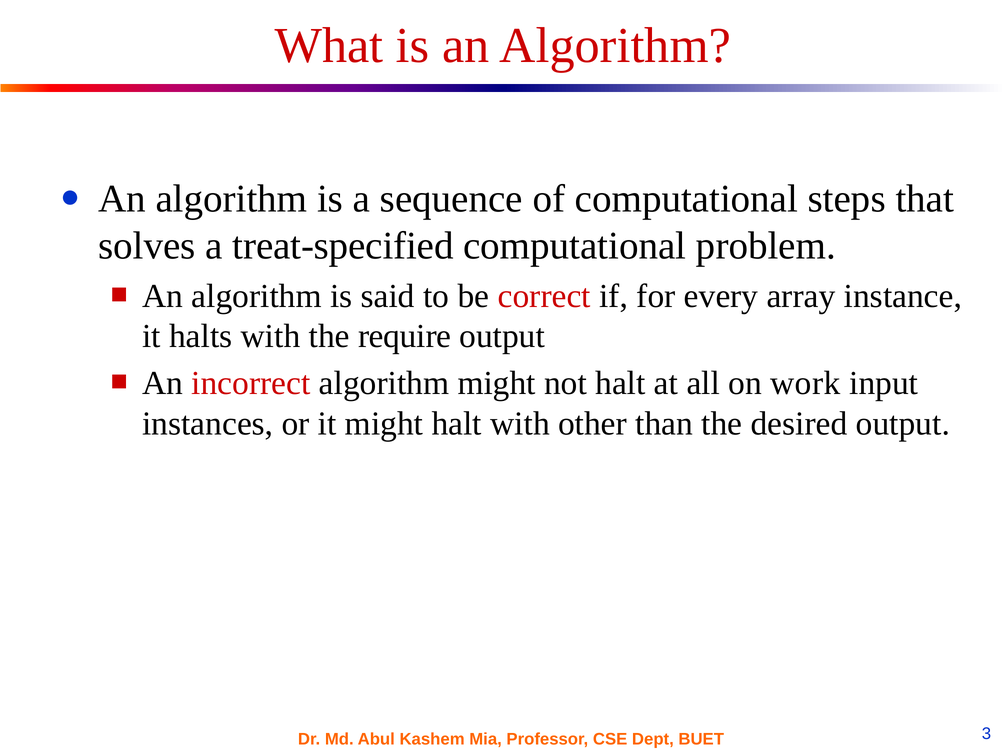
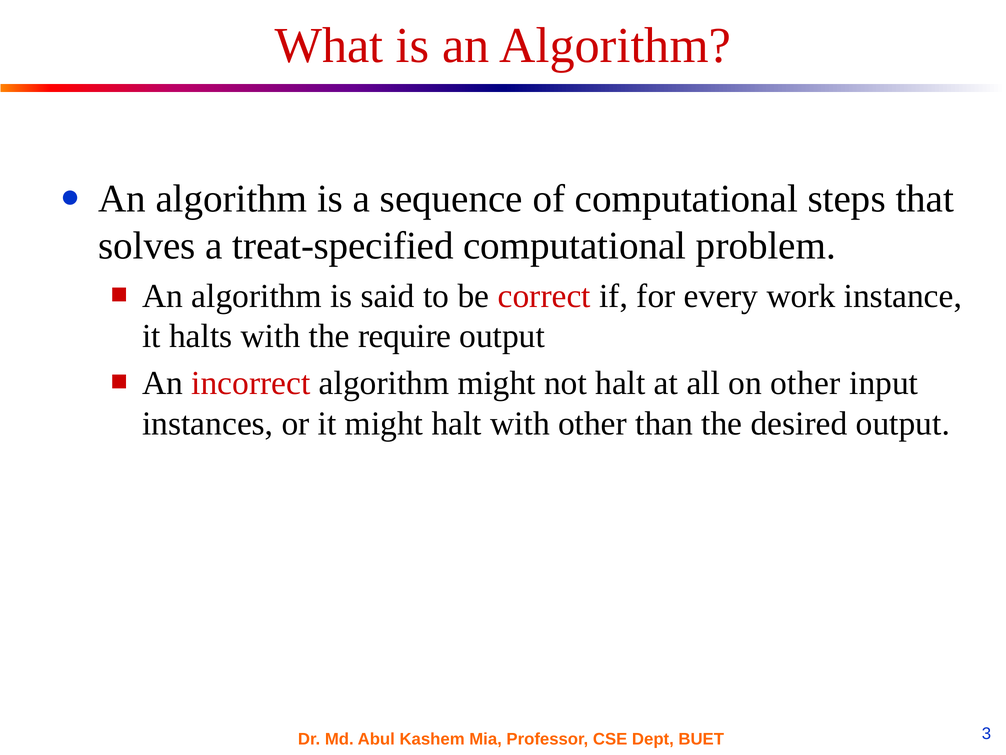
array: array -> work (801, 296)
on work: work -> other (805, 383)
